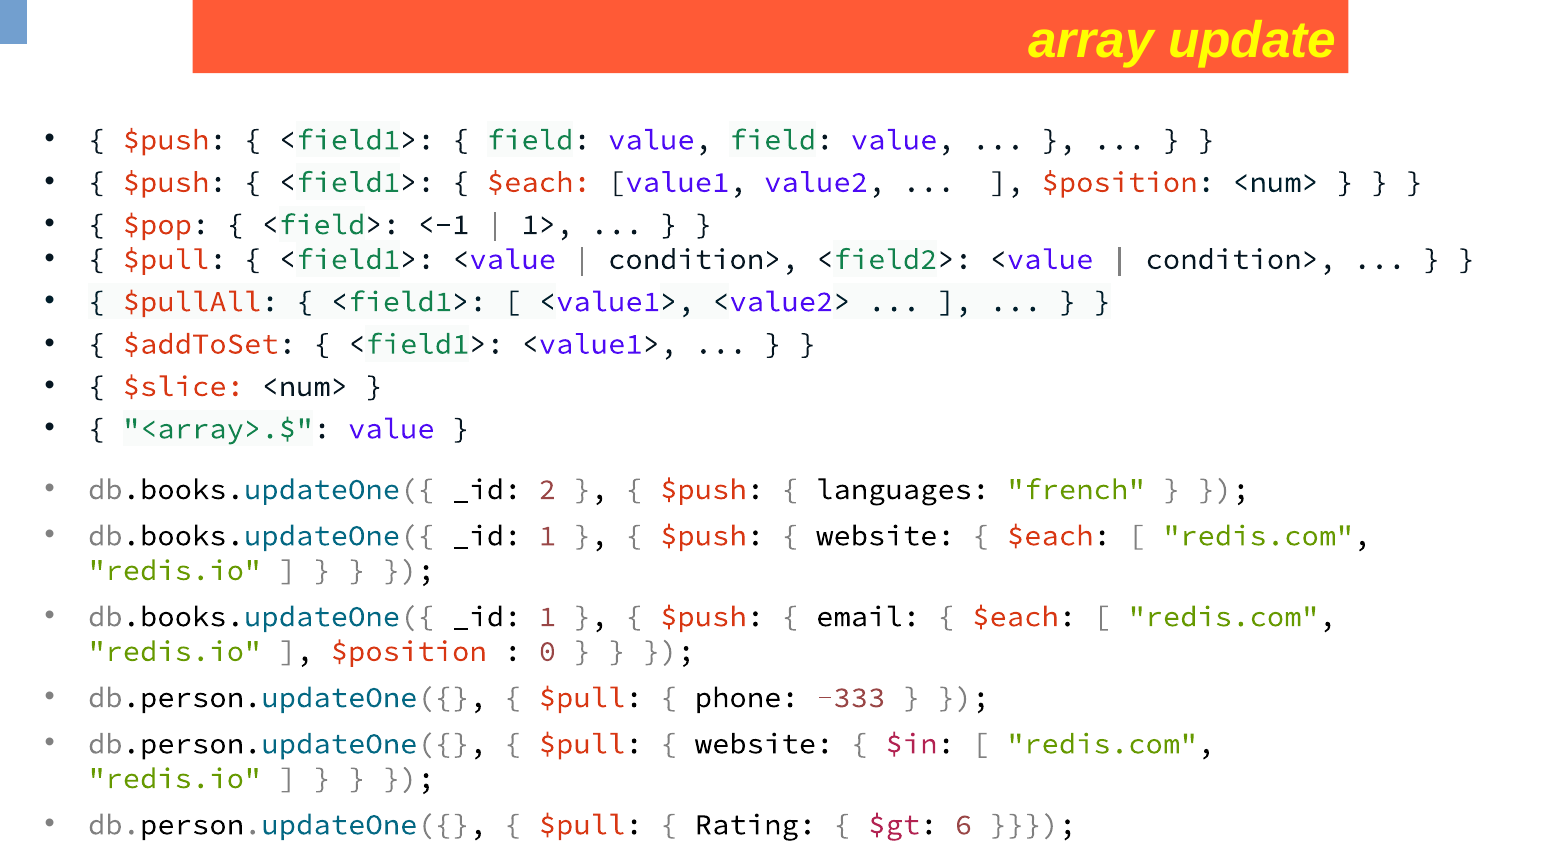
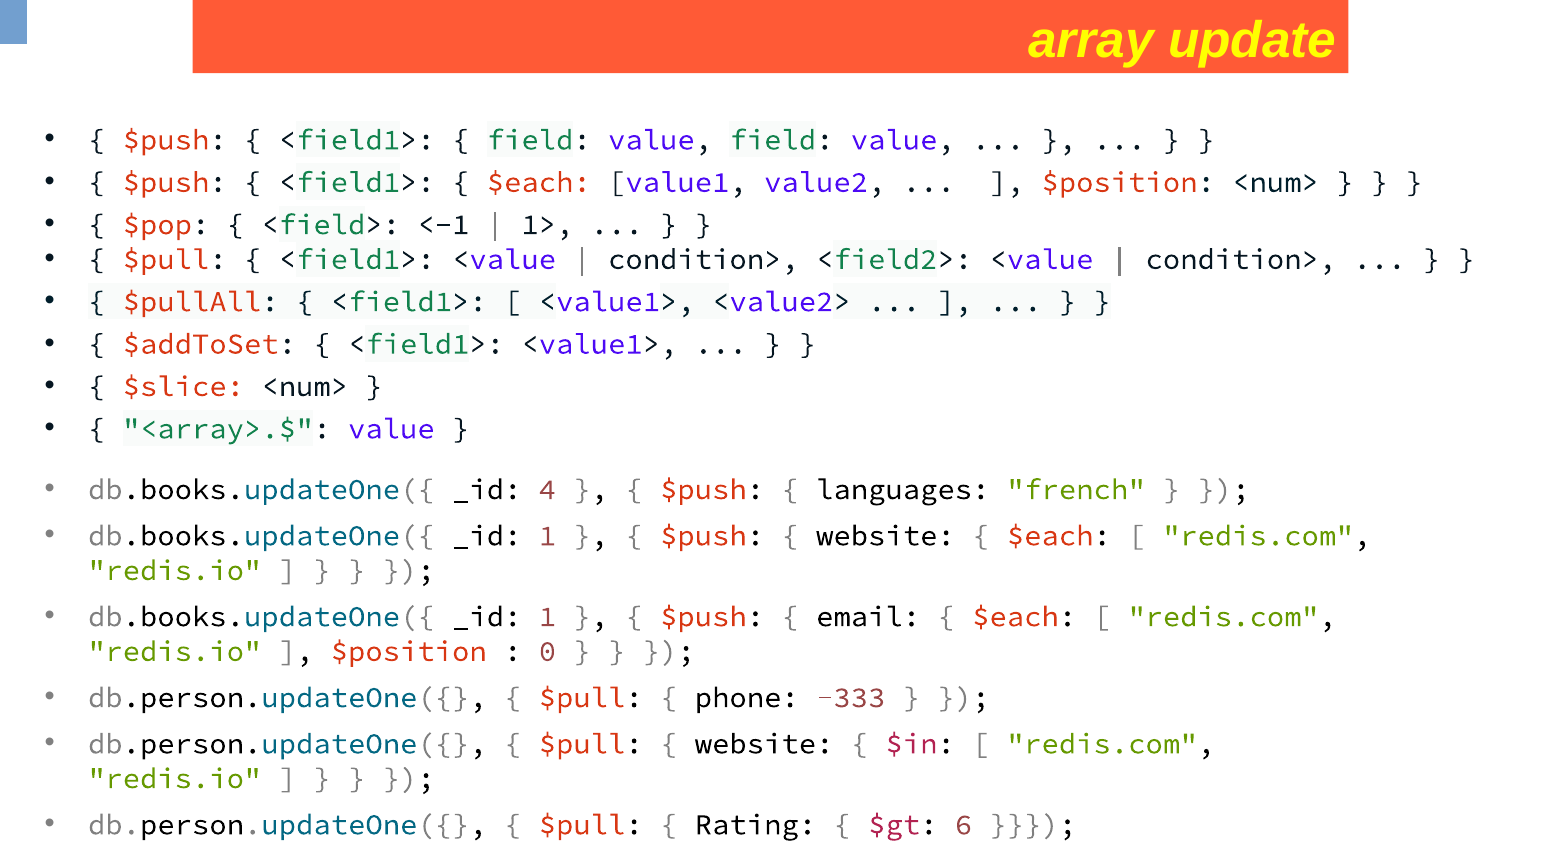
2: 2 -> 4 (547, 489)
